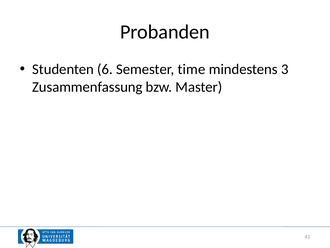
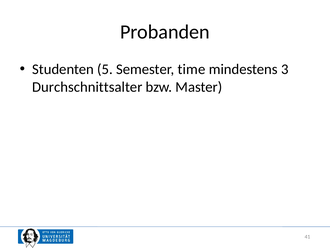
6: 6 -> 5 (105, 69)
Zusammenfassung: Zusammenfassung -> Durchschnittsalter (87, 87)
